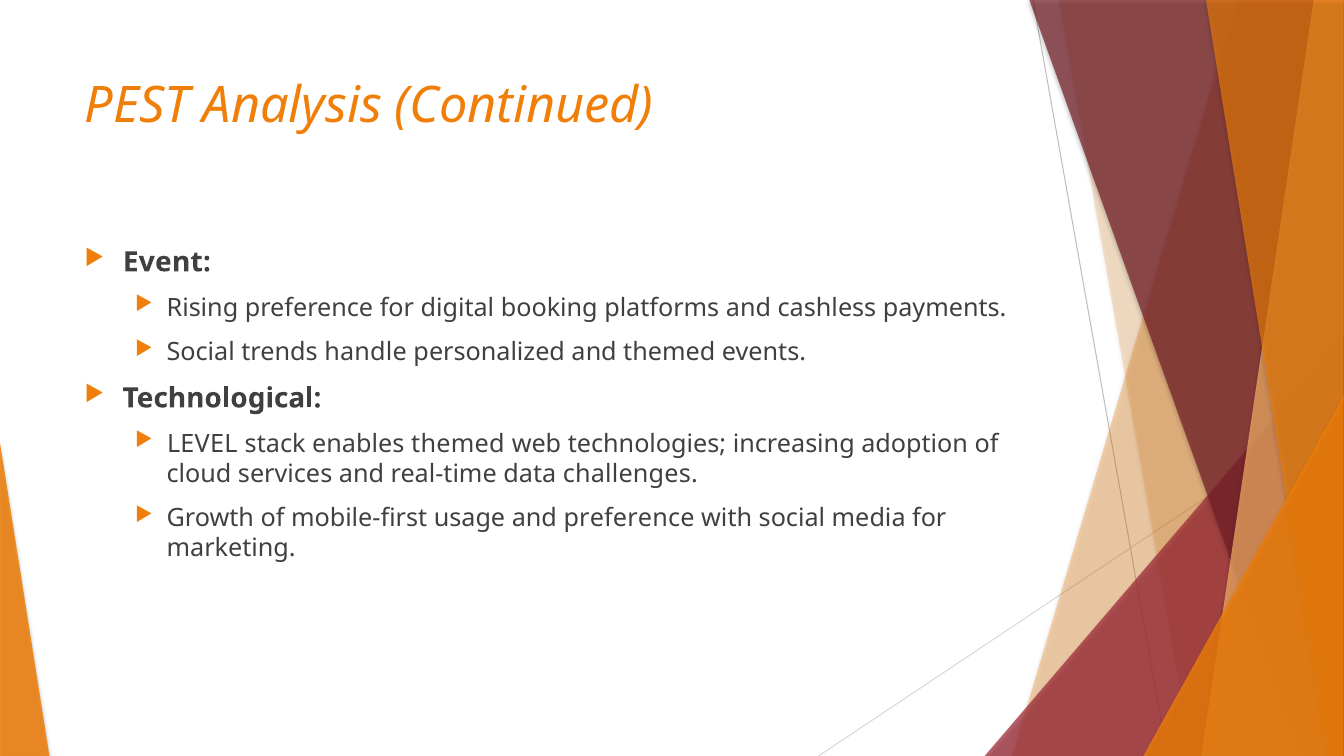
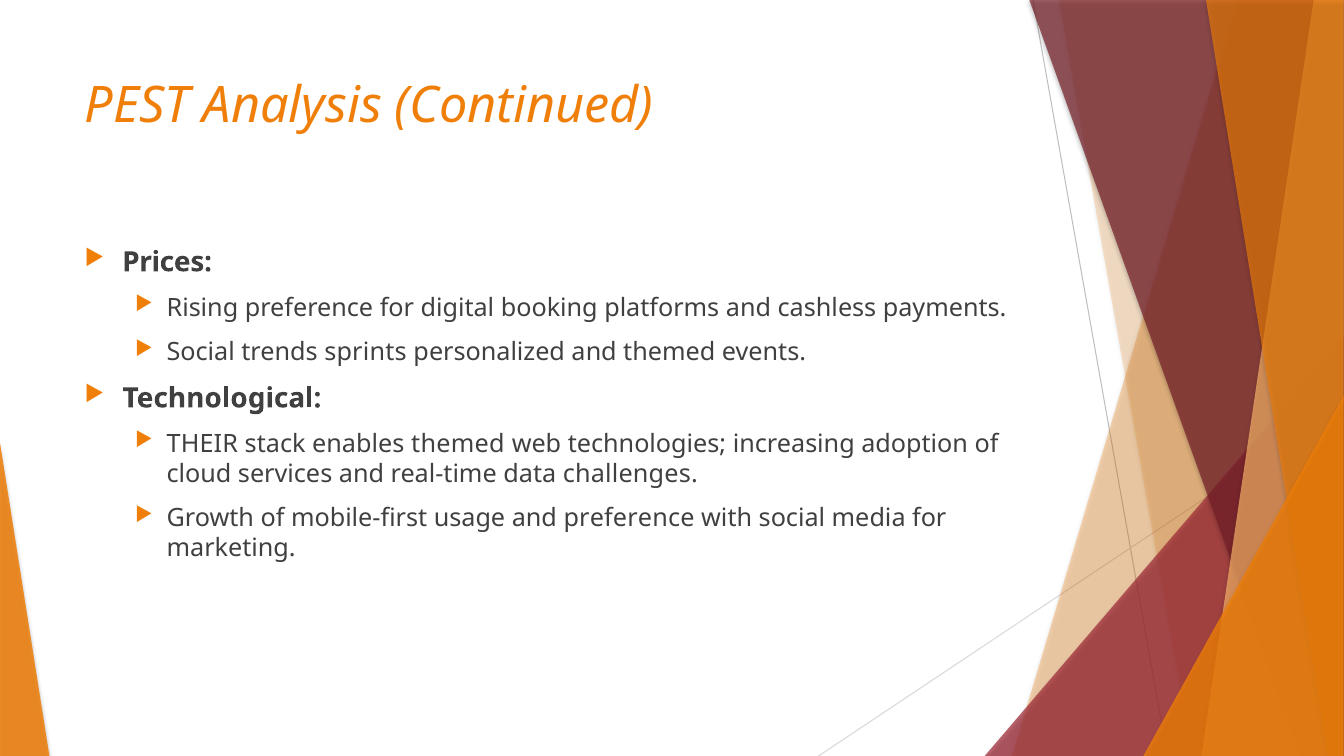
Event: Event -> Prices (167, 262)
handle: handle -> sprints (365, 352)
LEVEL: LEVEL -> THEIR (202, 444)
